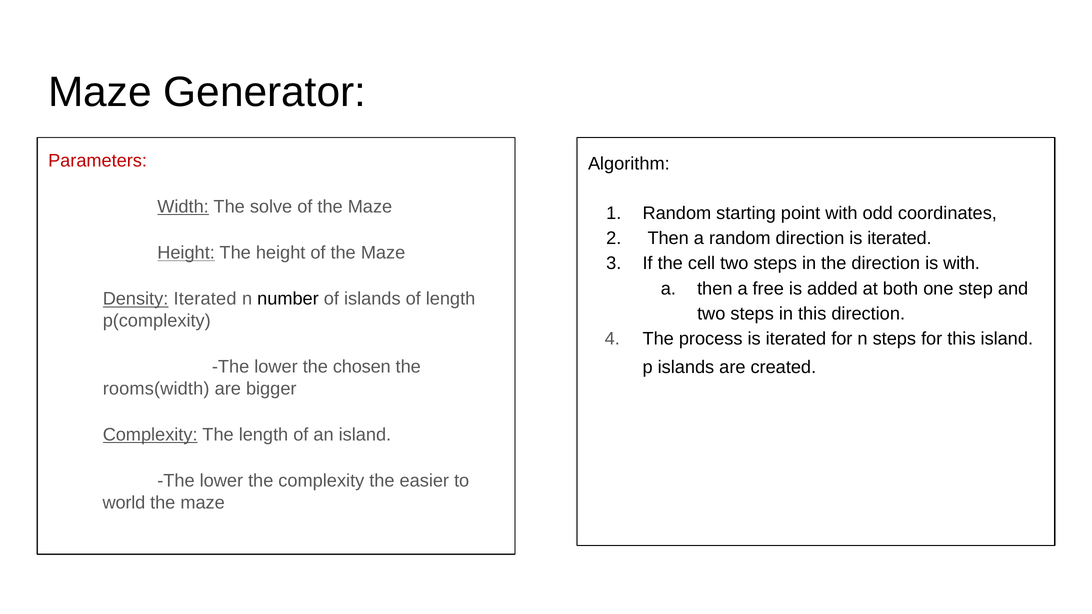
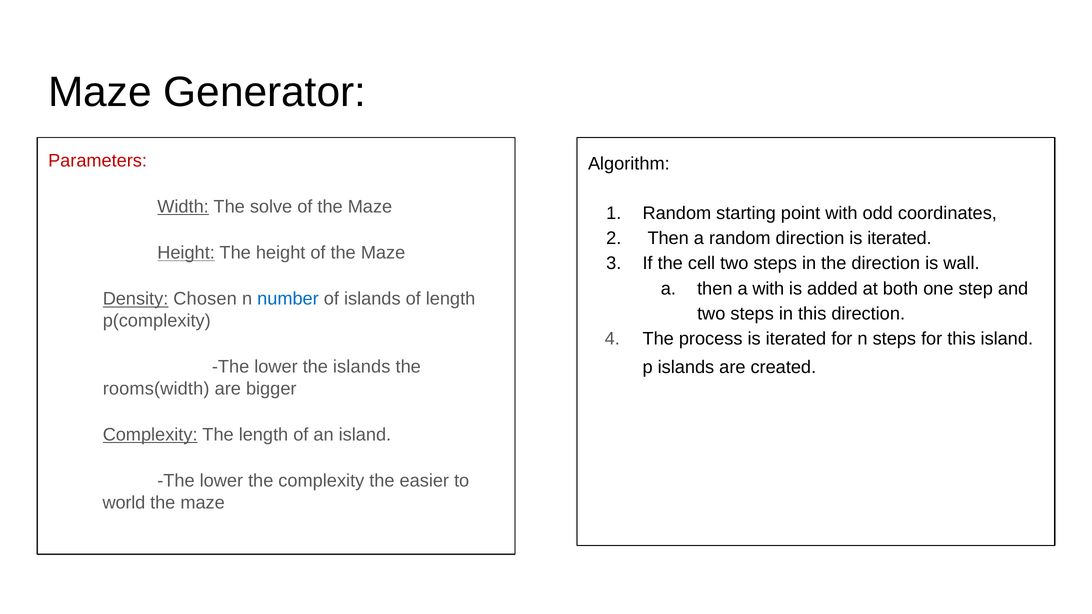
is with: with -> wall (961, 264)
a free: free -> with (768, 289)
Density Iterated: Iterated -> Chosen (205, 299)
number colour: black -> blue (288, 299)
the chosen: chosen -> islands (362, 367)
